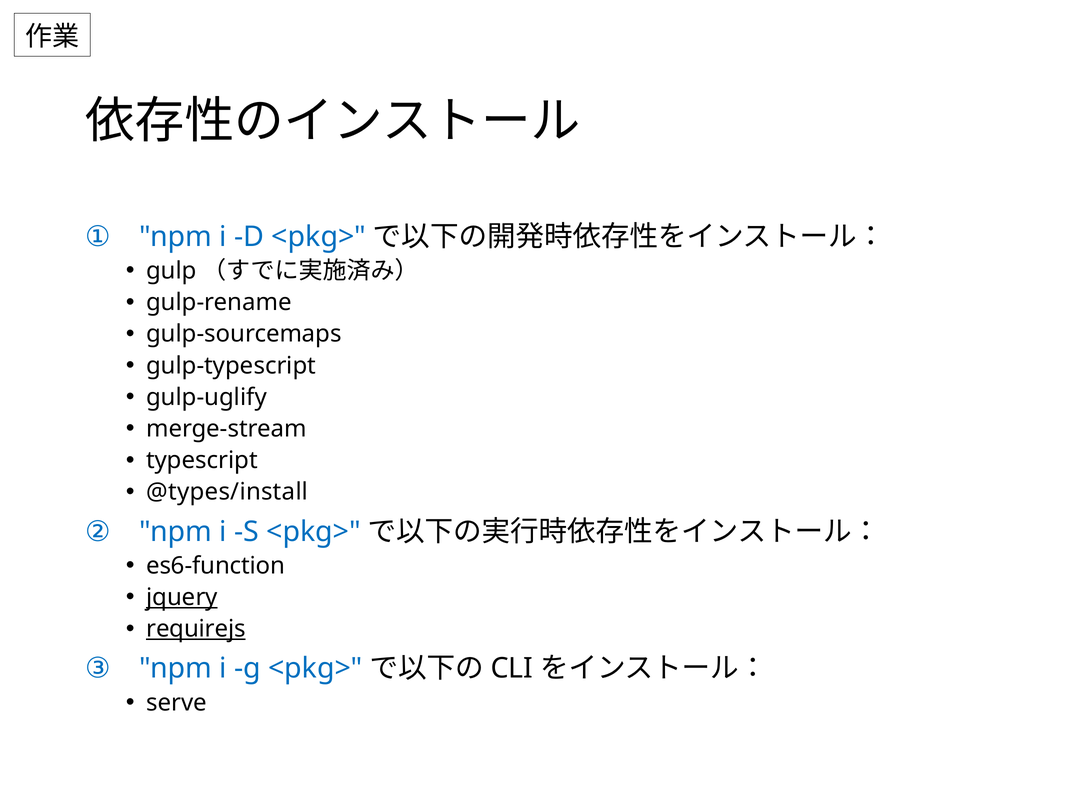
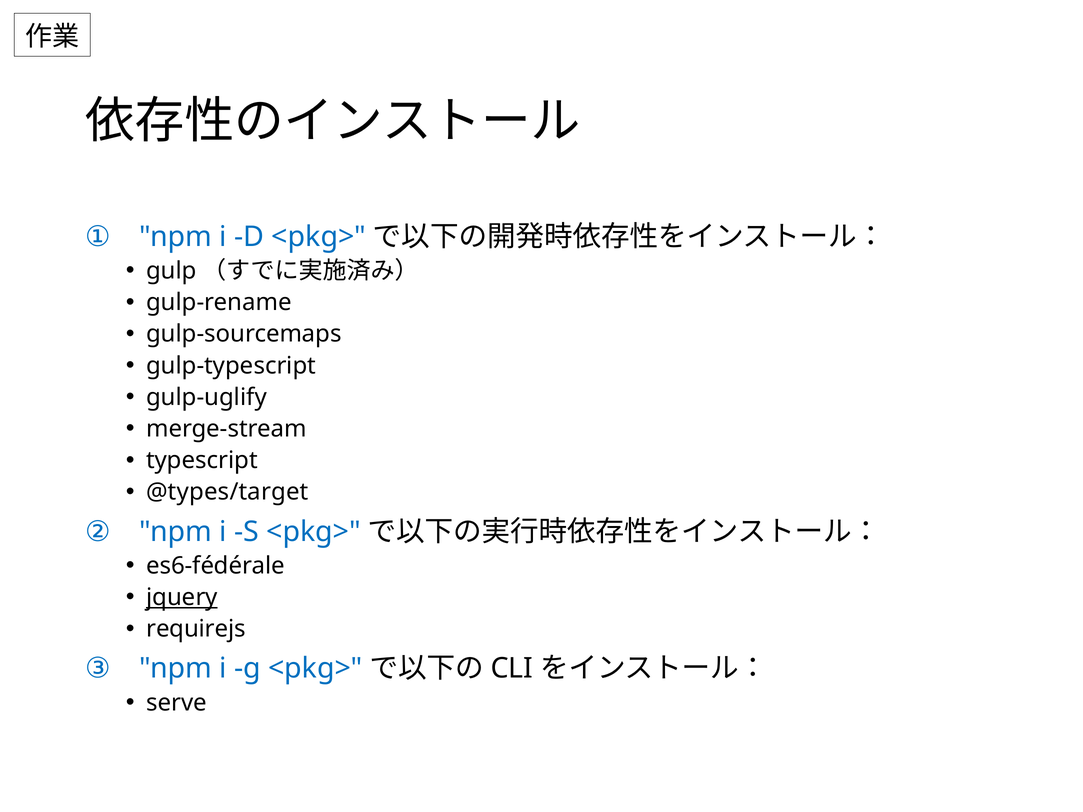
@types/install: @types/install -> @types/target (227, 492)
es6-function: es6-function -> es6-fédérale (216, 566)
requirejs underline: present -> none (196, 629)
